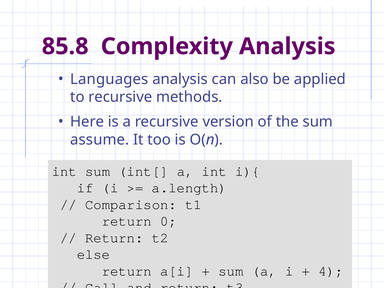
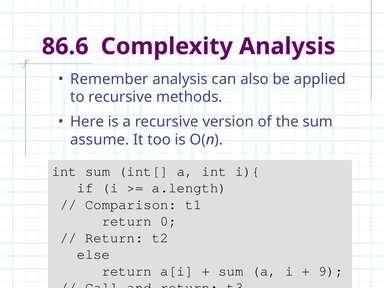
85.8: 85.8 -> 86.6 (65, 46)
Languages: Languages -> Remember (109, 79)
4: 4 -> 9 (331, 271)
